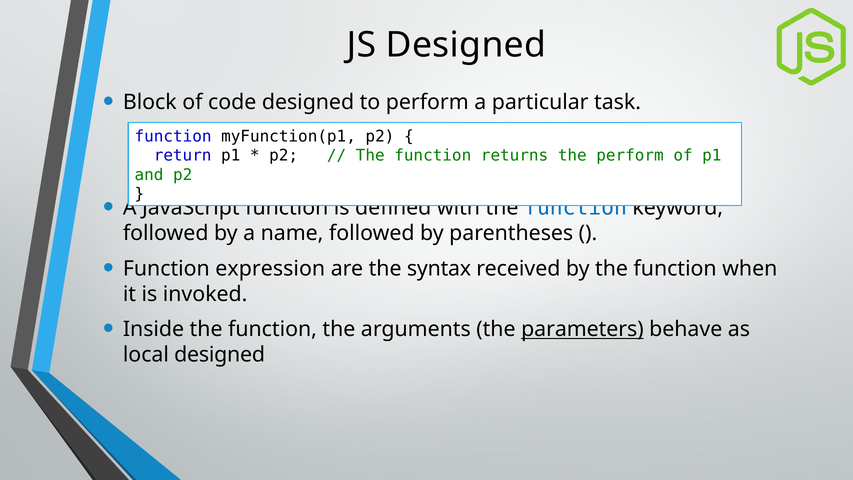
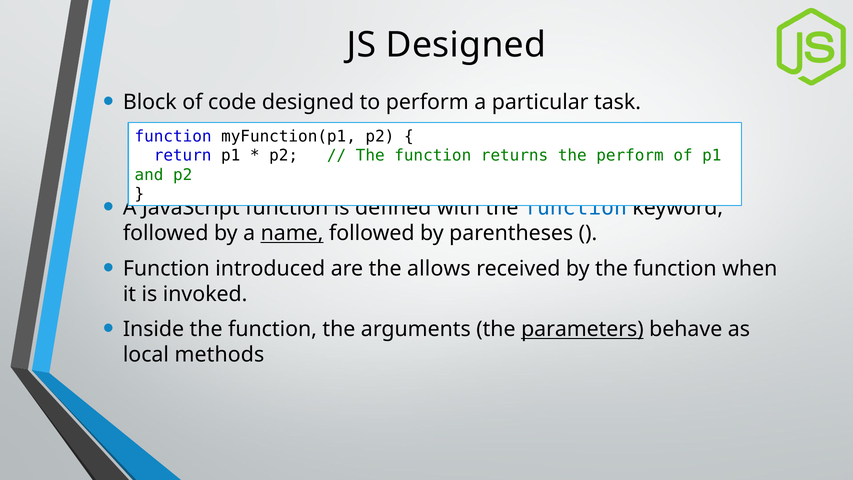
name underline: none -> present (292, 233)
expression: expression -> introduced (270, 268)
syntax: syntax -> allows (439, 268)
local designed: designed -> methods (219, 355)
